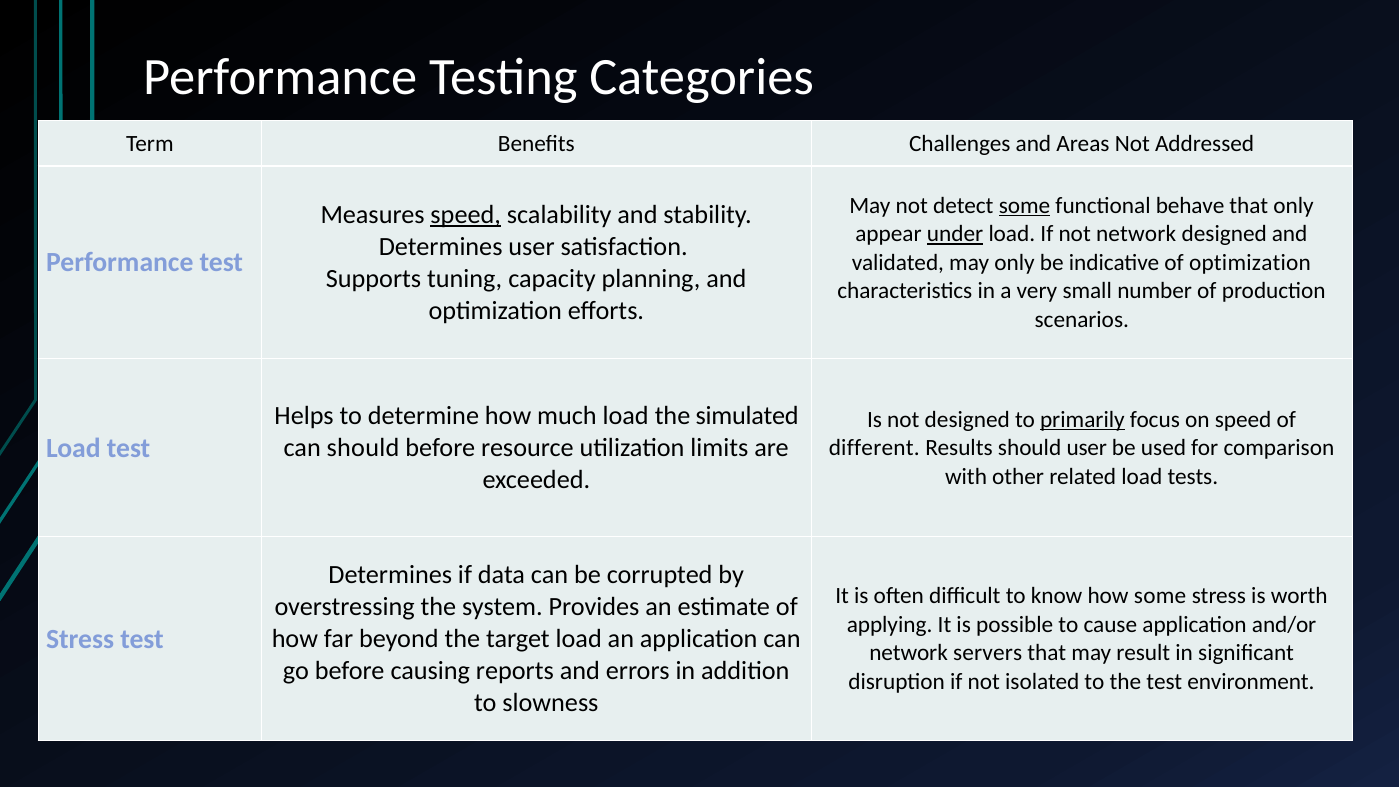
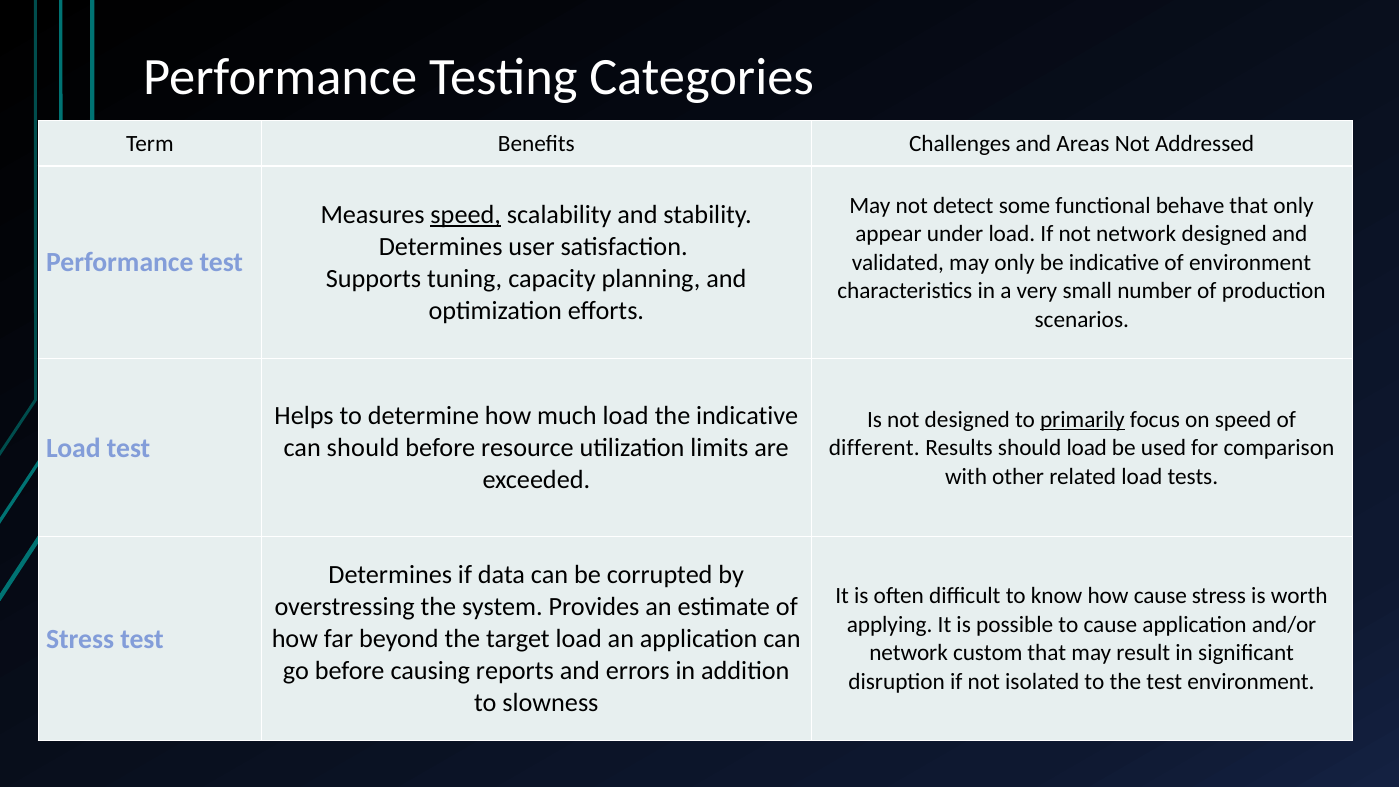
some underline: present -> none (1025, 206)
under underline: present -> none (955, 234)
of optimization: optimization -> environment (1250, 263)
the simulated: simulated -> indicative (747, 416)
should user: user -> load (1087, 448)
how some: some -> cause (1160, 596)
servers: servers -> custom (988, 653)
